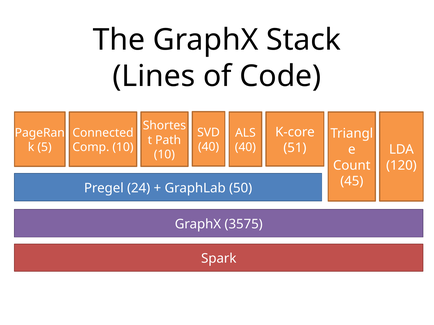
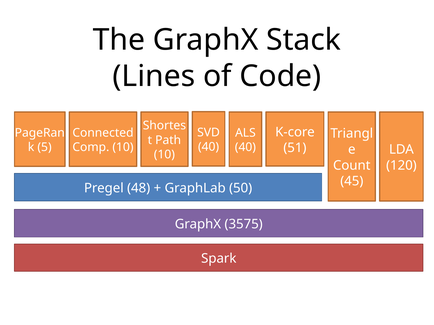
24: 24 -> 48 (139, 188)
